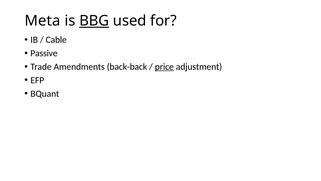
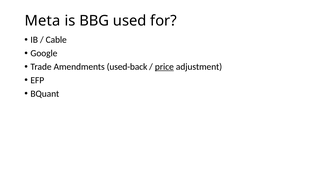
BBG underline: present -> none (94, 21)
Passive: Passive -> Google (44, 53)
back-back: back-back -> used-back (127, 67)
